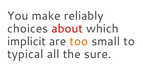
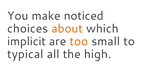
reliably: reliably -> noticed (84, 16)
about colour: red -> orange (67, 29)
sure: sure -> high (98, 54)
